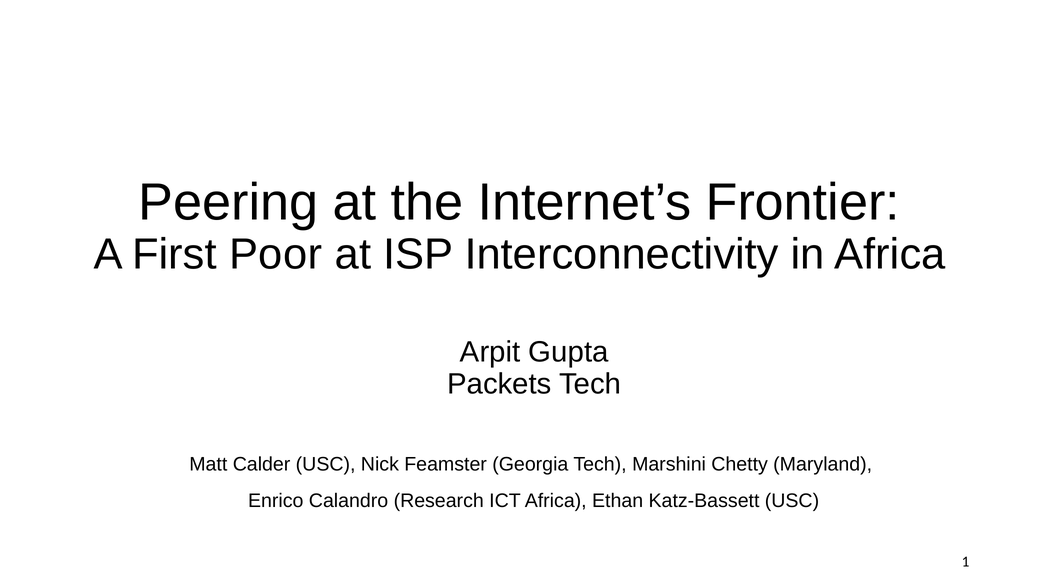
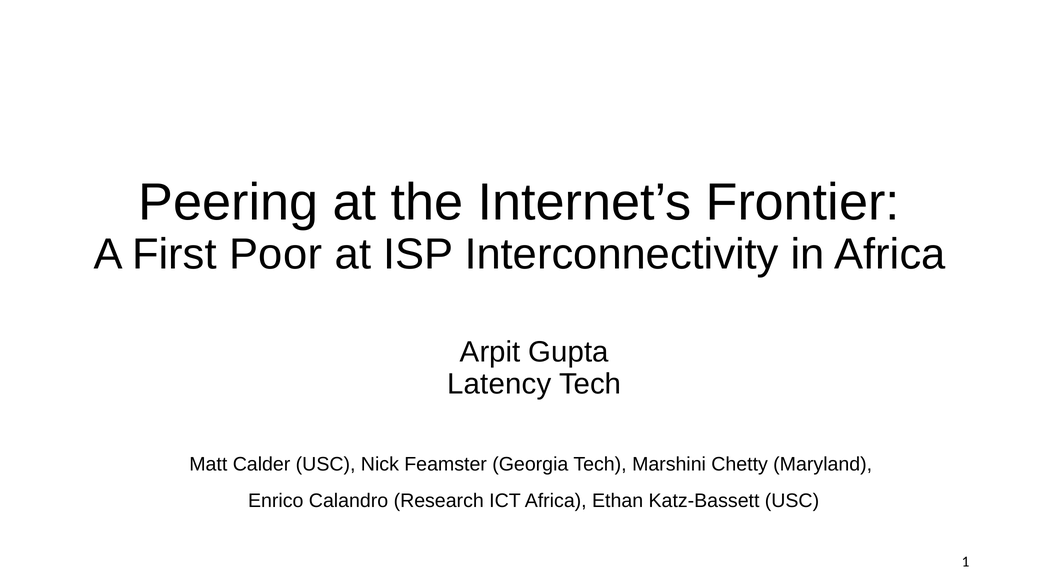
Packets: Packets -> Latency (499, 384)
